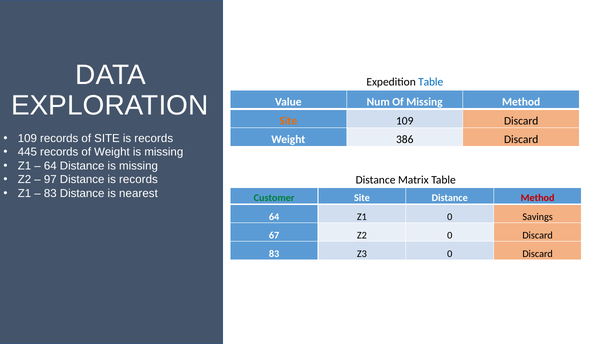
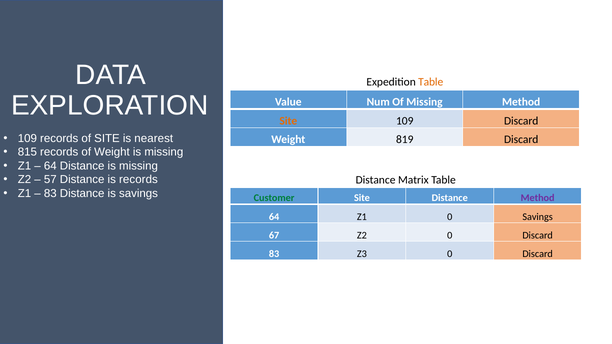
Table colour: blue -> orange (431, 82)
SITE is records: records -> nearest (154, 138)
386: 386 -> 819 (405, 139)
445: 445 -> 815 (27, 152)
97: 97 -> 57 (50, 180)
is nearest: nearest -> savings (139, 194)
Method colour: red -> purple (538, 198)
